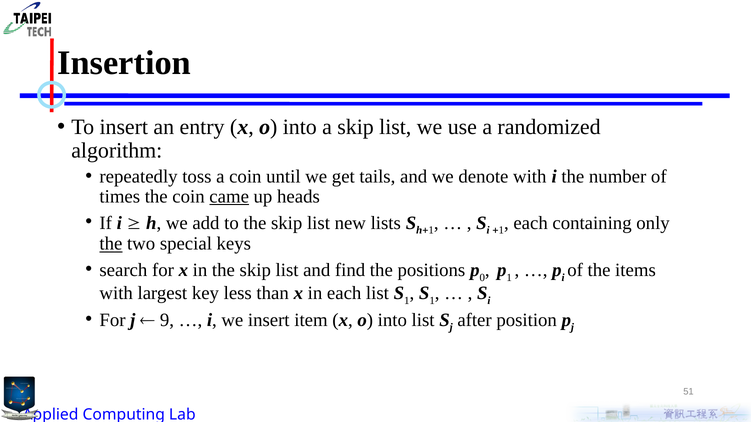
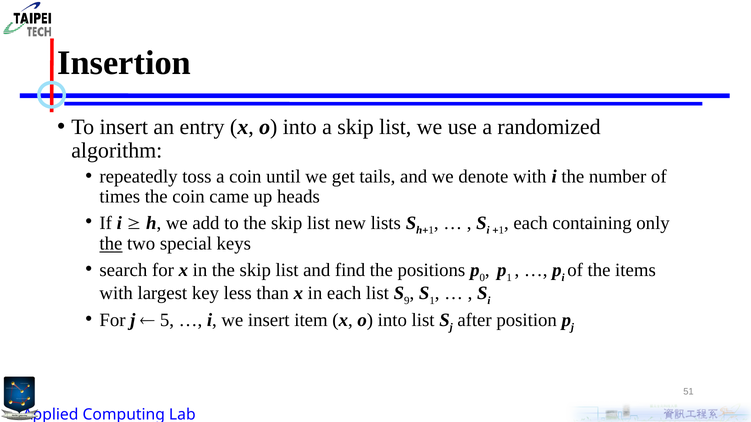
came underline: present -> none (229, 197)
1: 1 -> 9 (407, 301)
9: 9 -> 5 (167, 320)
